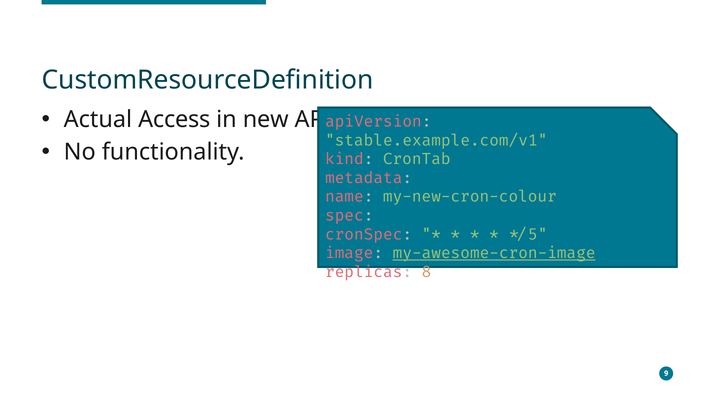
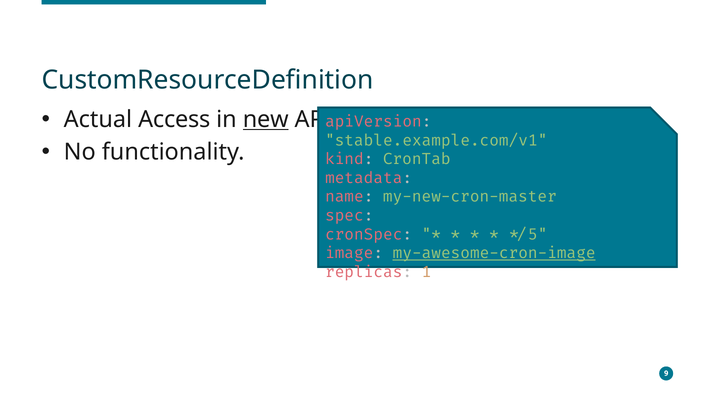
new underline: none -> present (266, 119)
my-new-cron-colour: my-new-cron-colour -> my-new-cron-master (470, 197)
8: 8 -> 1 (427, 272)
